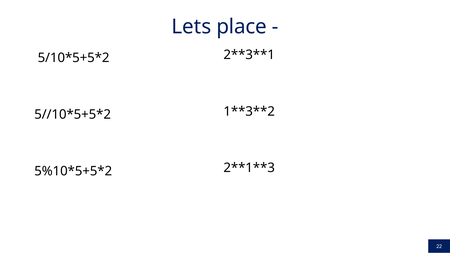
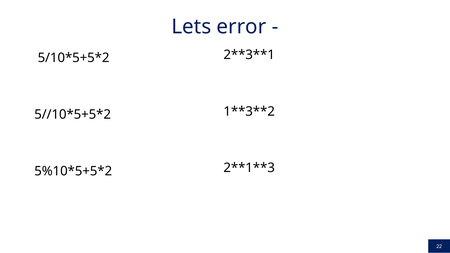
place: place -> error (241, 27)
